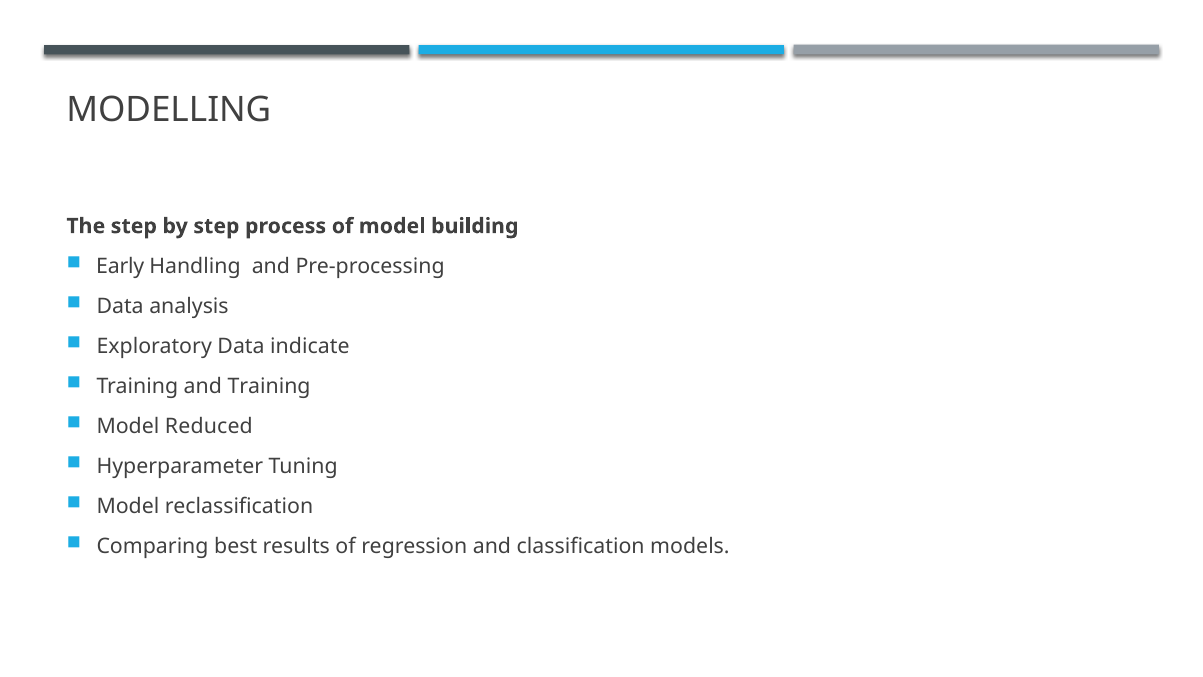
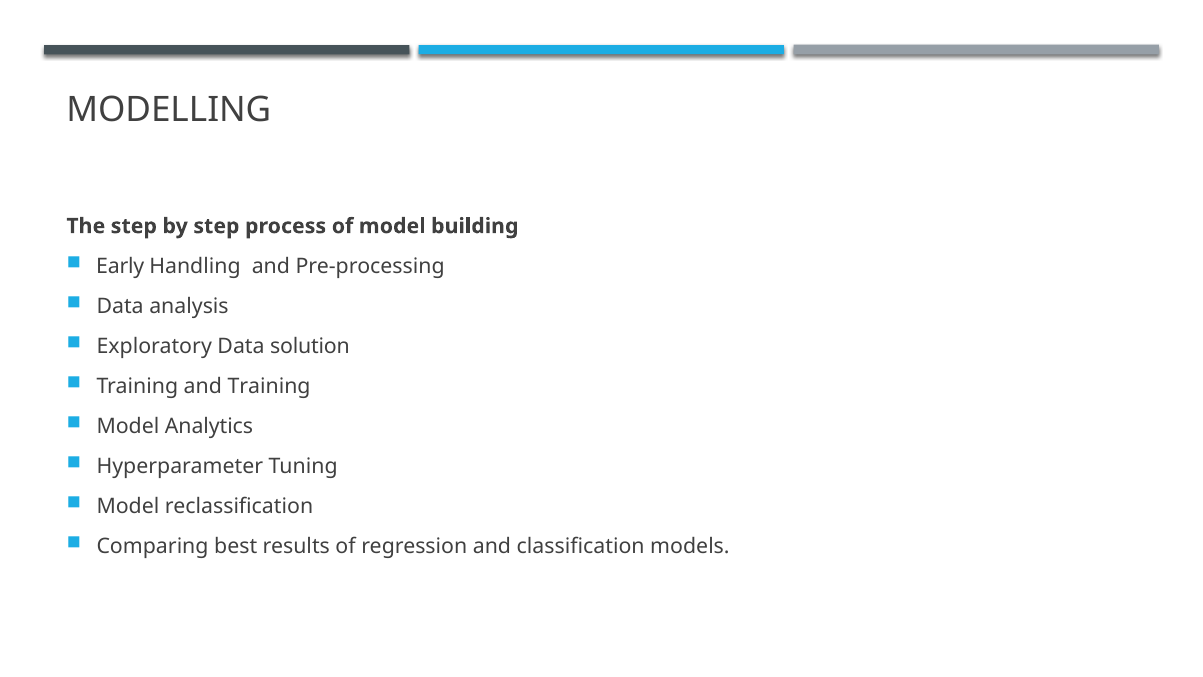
indicate: indicate -> solution (310, 346)
Reduced: Reduced -> Analytics (209, 426)
